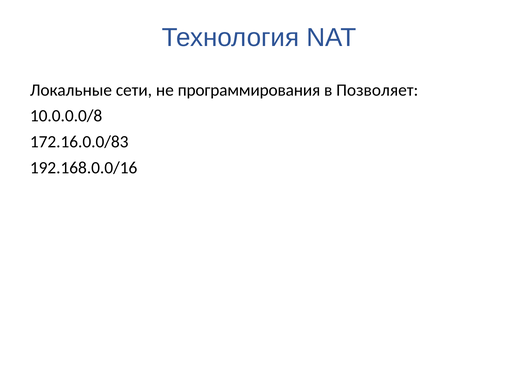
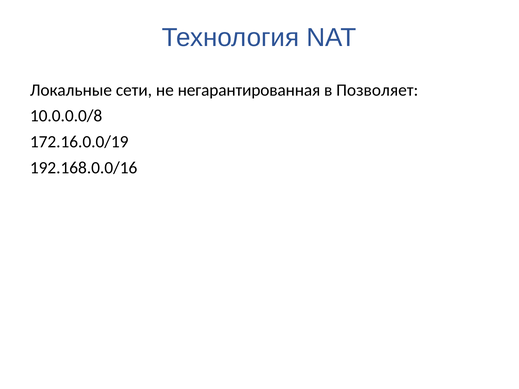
программирования: программирования -> негарантированная (249, 90)
172.16.0.0/83: 172.16.0.0/83 -> 172.16.0.0/19 (79, 142)
